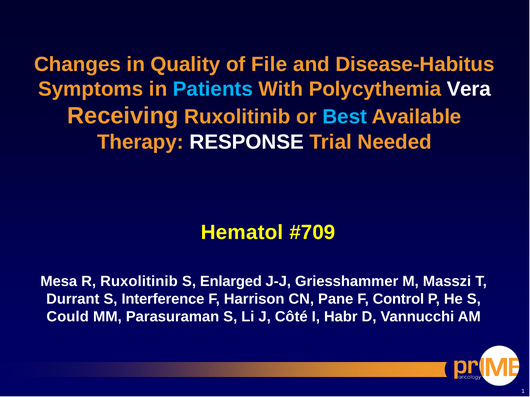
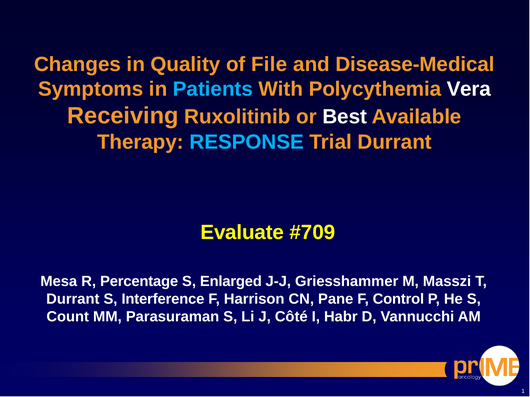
Disease-Habitus: Disease-Habitus -> Disease-Medical (415, 64)
Best colour: light blue -> white (345, 117)
RESPONSE colour: white -> light blue (247, 142)
Trial Needed: Needed -> Durrant (395, 142)
Hematol: Hematol -> Evaluate (242, 233)
R Ruxolitinib: Ruxolitinib -> Percentage (139, 282)
Could: Could -> Count (68, 317)
